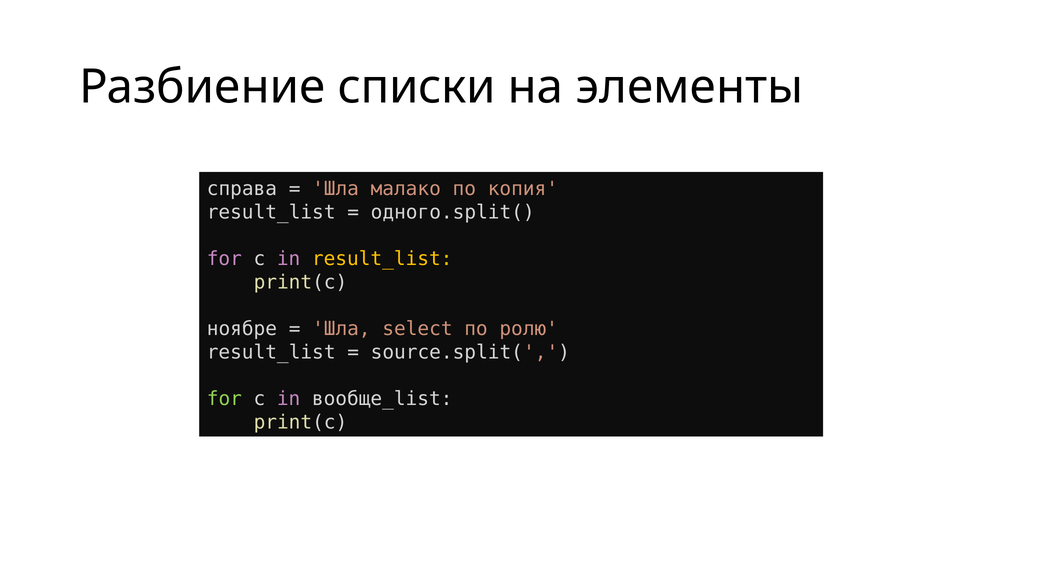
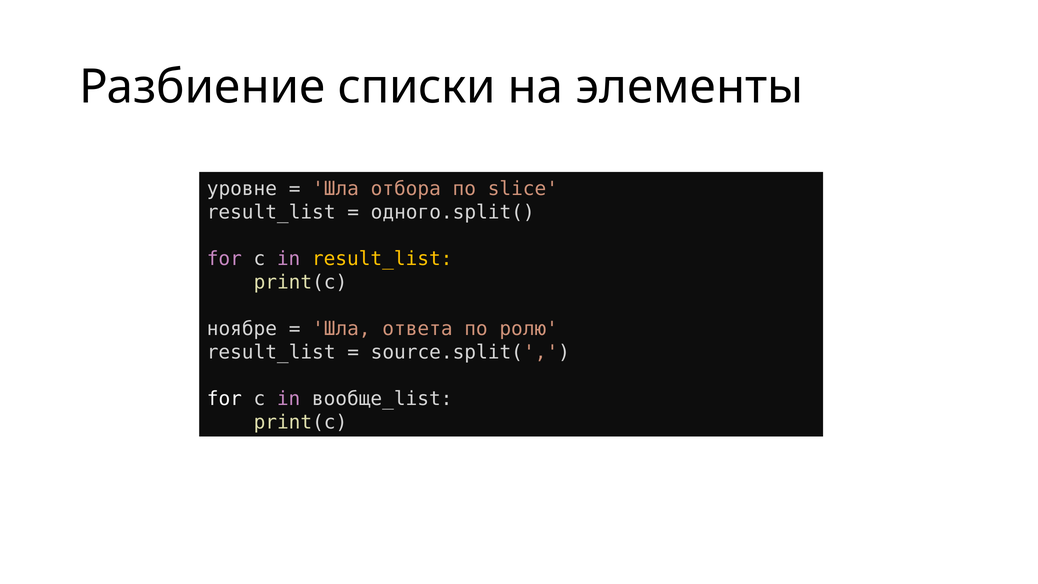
справа: справа -> уровне (242, 189)
малако: малако -> отбора (406, 189)
копия: копия -> slice (523, 189)
select: select -> ответа (417, 329)
for colour: light green -> white (224, 399)
